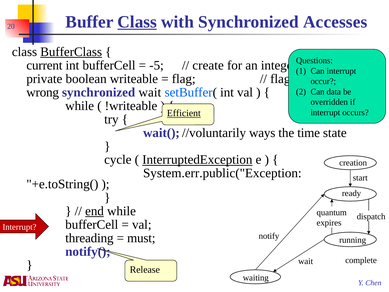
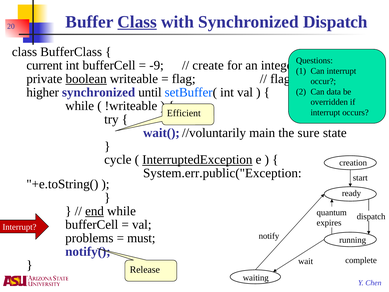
Synchronized Accesses: Accesses -> Dispatch (335, 22)
BufferClass underline: present -> none (71, 52)
-5: -5 -> -9 (157, 65)
boolean underline: none -> present (86, 79)
wrong: wrong -> higher (43, 92)
synchronized wait: wait -> until (150, 92)
Efficient underline: present -> none (184, 113)
ways: ways -> main (262, 133)
time: time -> sure (309, 133)
threading: threading -> problems (89, 238)
